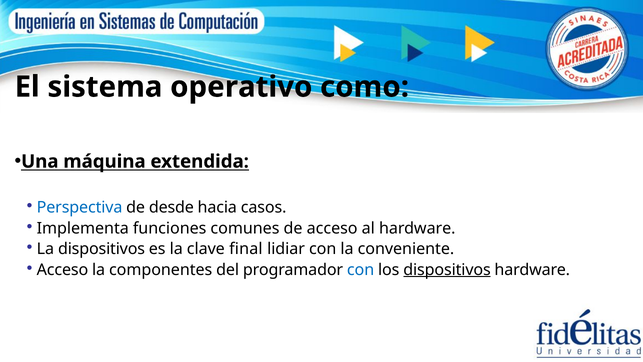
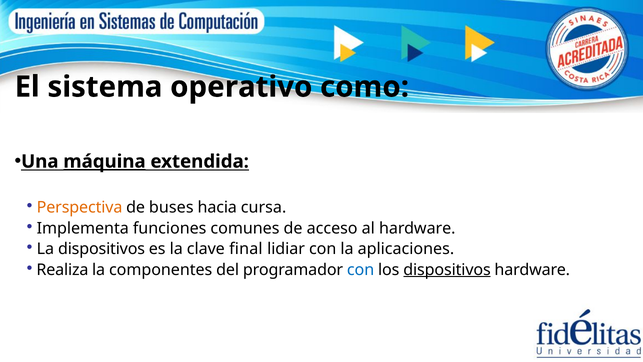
máquina underline: none -> present (104, 161)
Perspectiva colour: blue -> orange (80, 207)
desde: desde -> buses (171, 207)
casos: casos -> cursa (264, 207)
conveniente: conveniente -> aplicaciones (406, 249)
Acceso: Acceso -> Realiza (63, 270)
